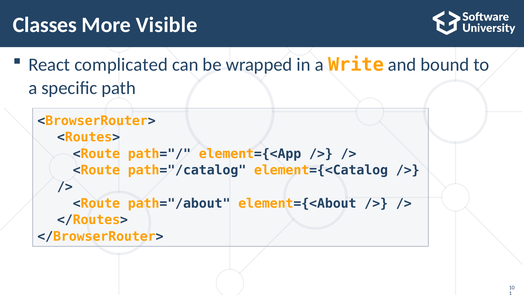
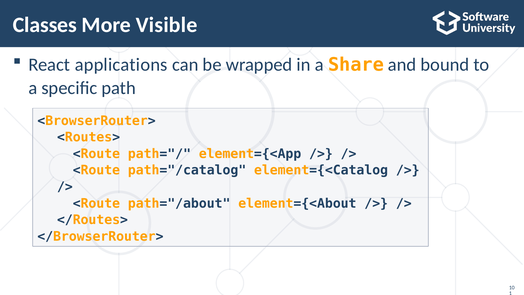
complicated: complicated -> applications (121, 65)
Write: Write -> Share (356, 65)
